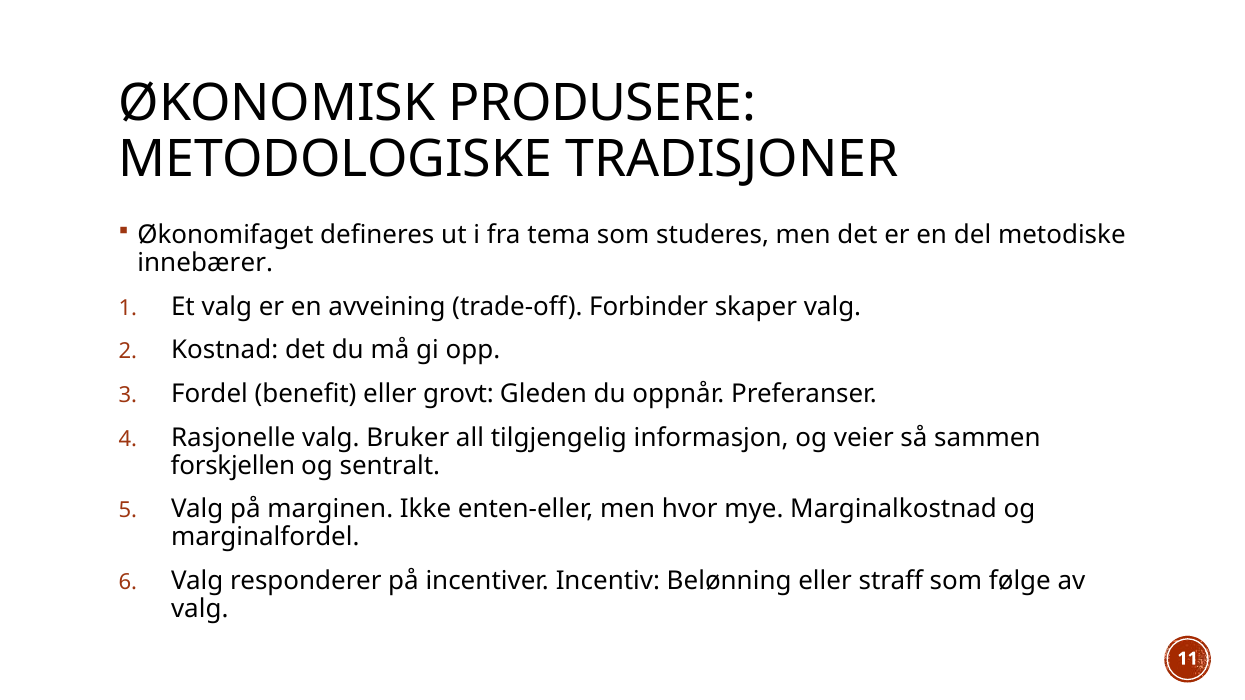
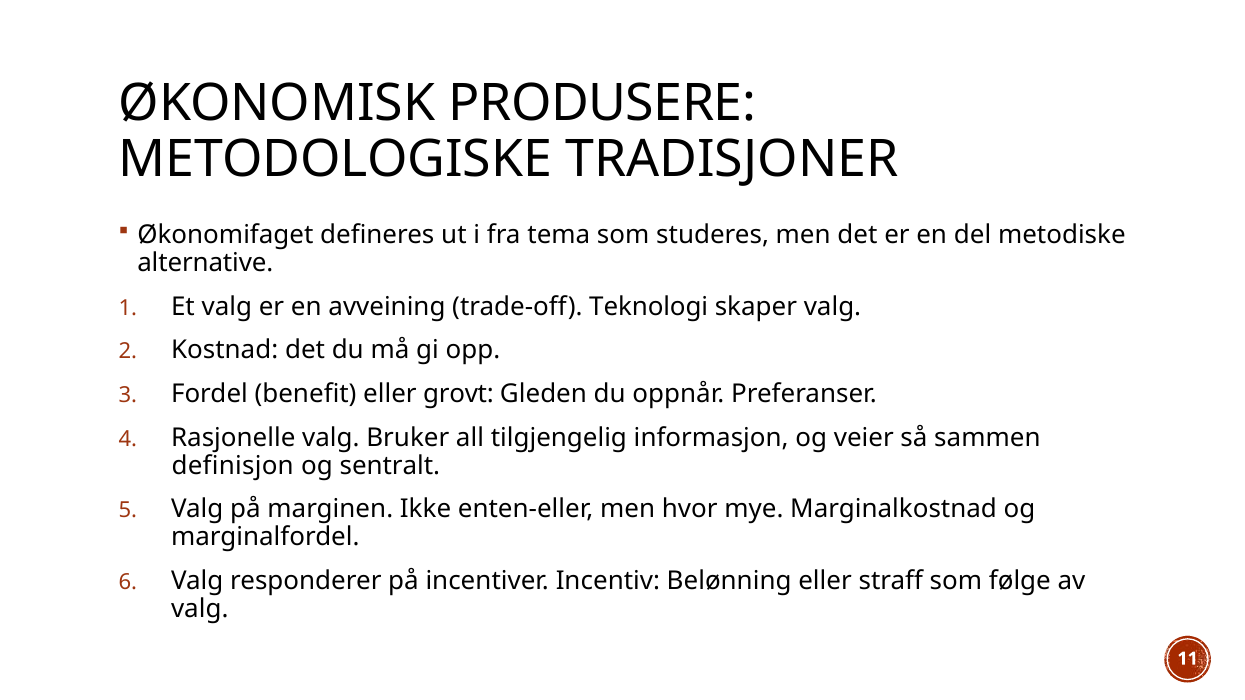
innebærer: innebærer -> alternative (205, 263)
Forbinder: Forbinder -> Teknologi (649, 307)
forskjellen: forskjellen -> definisjon (233, 466)
